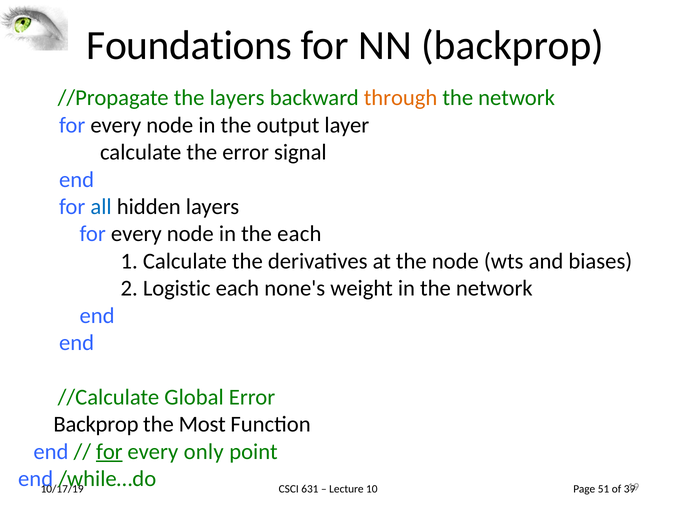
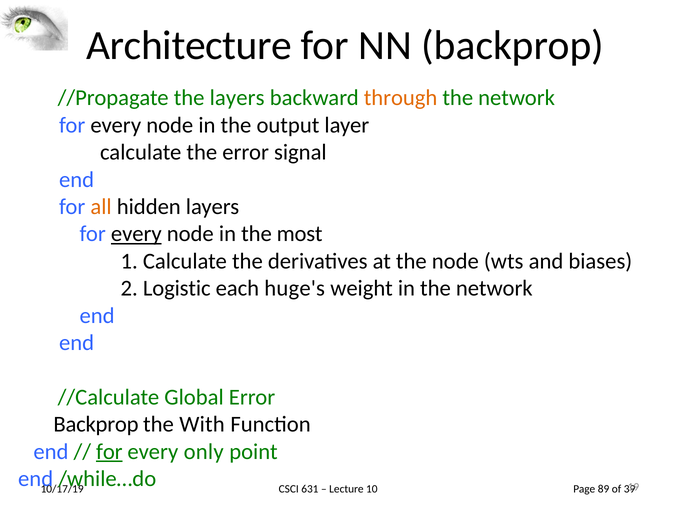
Foundations: Foundations -> Architecture (189, 45)
all colour: blue -> orange (101, 207)
every underline: none -> present (136, 234)
the each: each -> most (300, 234)
none's: none's -> huge's (295, 288)
Most: Most -> With (202, 424)
51: 51 -> 89 (604, 489)
